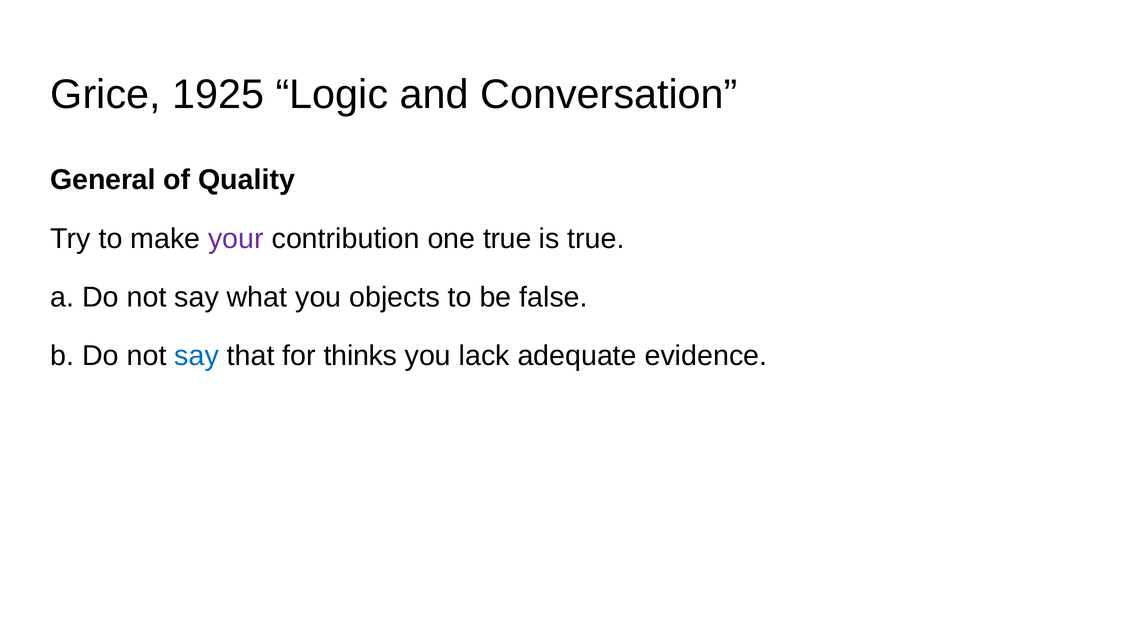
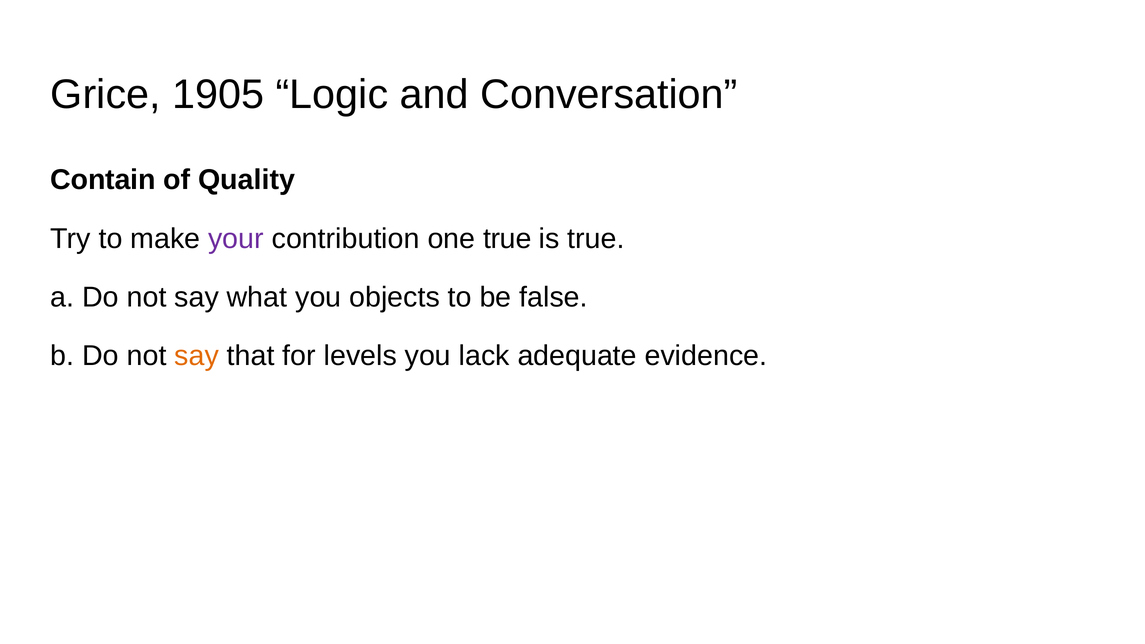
1925: 1925 -> 1905 (218, 95)
General: General -> Contain (103, 180)
say colour: blue -> orange (197, 356)
thinks: thinks -> levels (360, 356)
